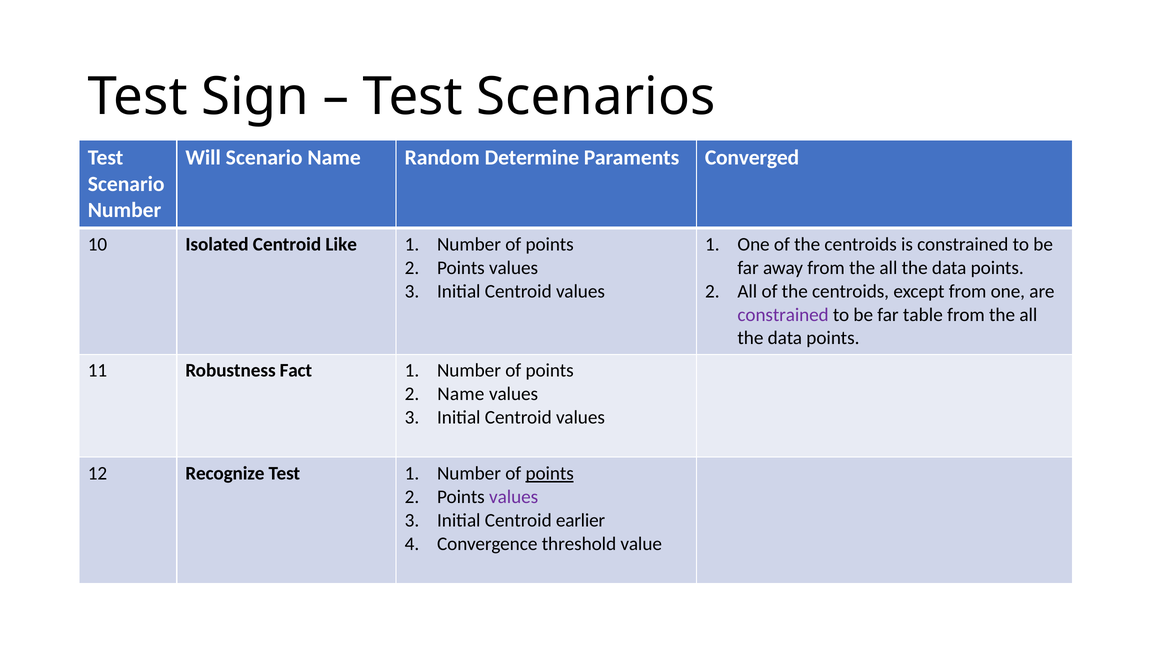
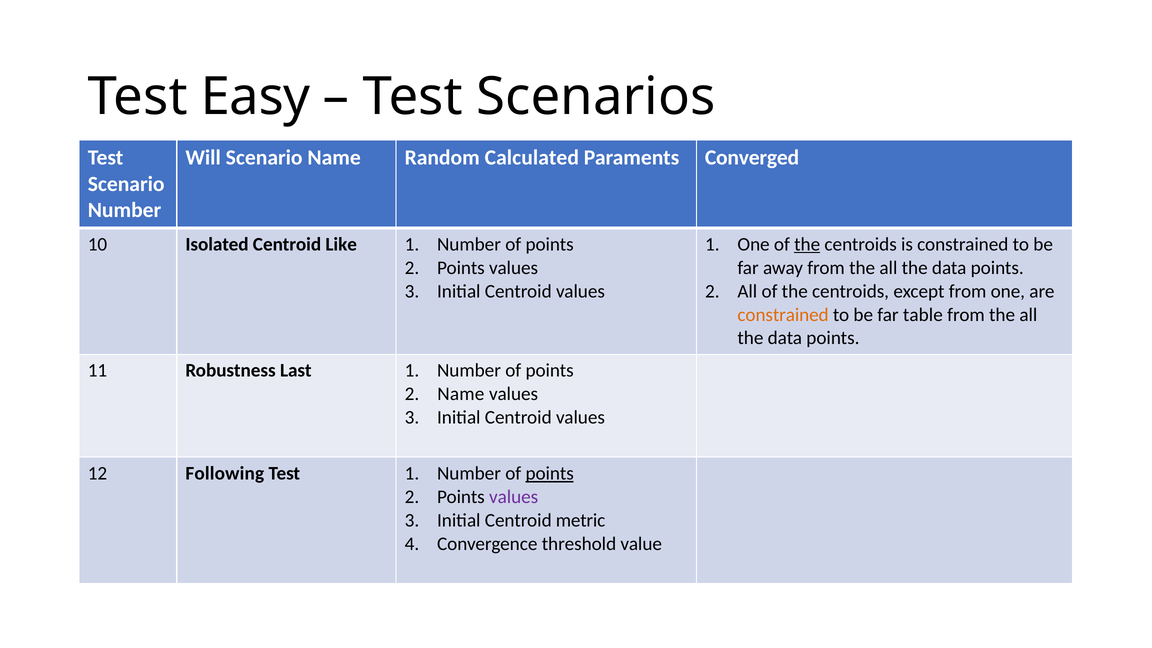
Sign: Sign -> Easy (255, 97)
Determine: Determine -> Calculated (532, 158)
the underline: none -> present (807, 244)
constrained colour: purple -> orange (783, 315)
Fact: Fact -> Last (296, 371)
Recognize: Recognize -> Following (225, 473)
earlier: earlier -> metric (581, 520)
